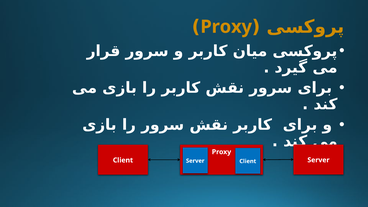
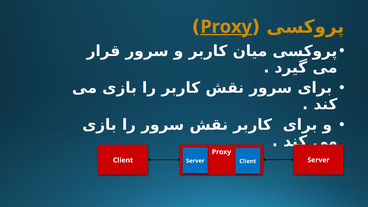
Proxy underline: none -> present (226, 27)
